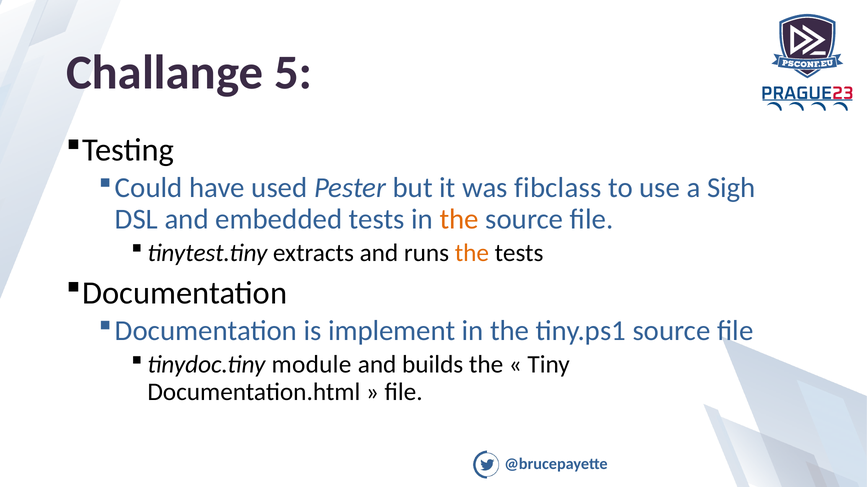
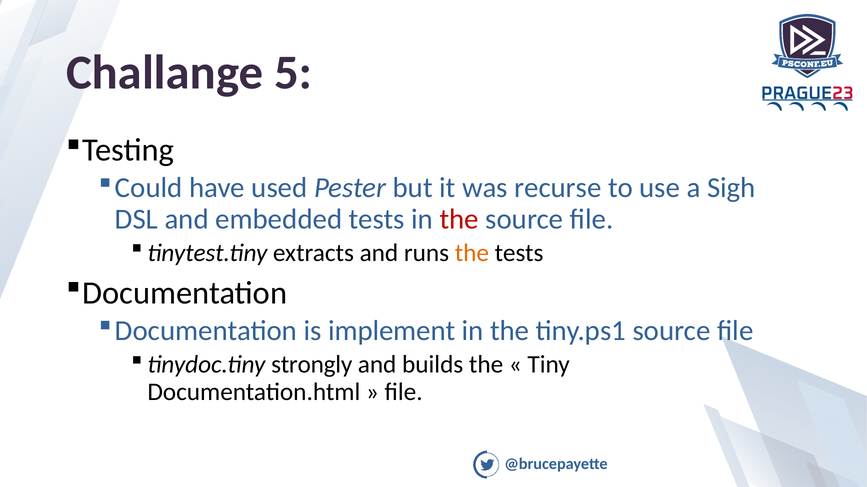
fibclass: fibclass -> recurse (558, 188)
the colour: orange -> red (459, 219)
module: module -> strongly (312, 365)
